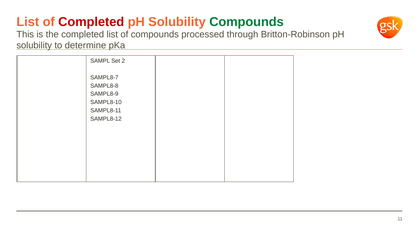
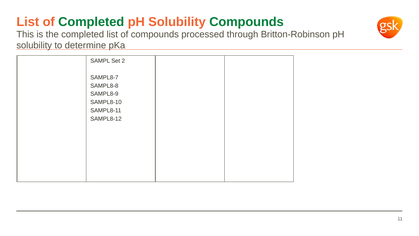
Completed colour: red -> green (91, 22)
